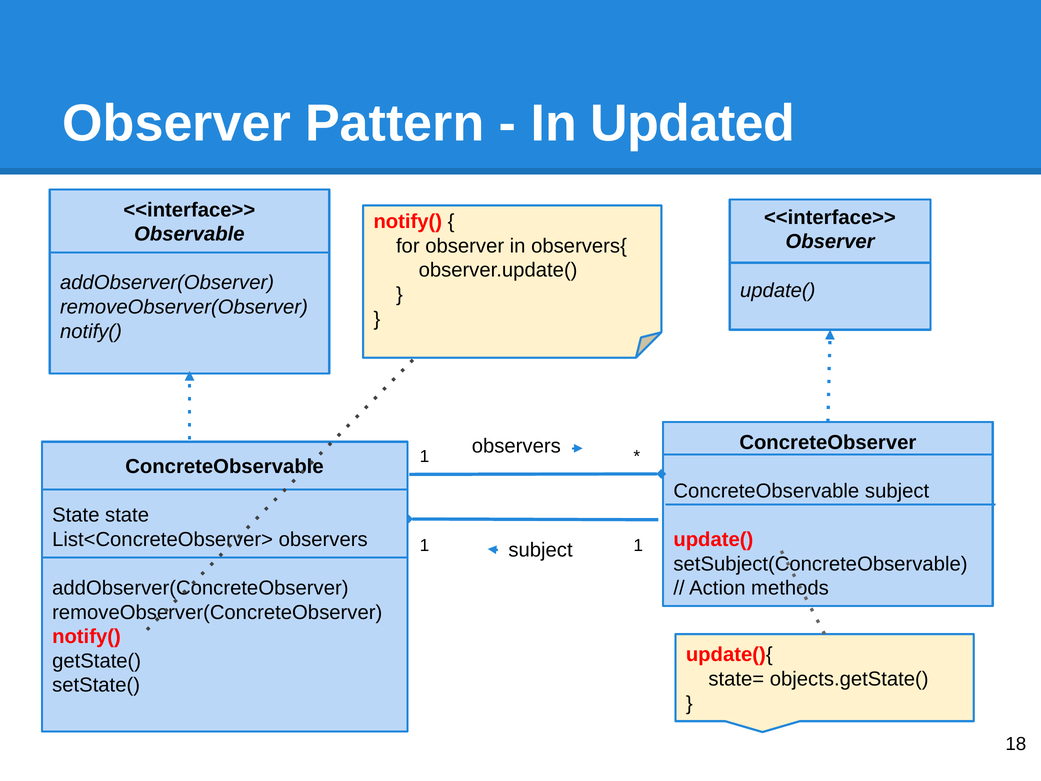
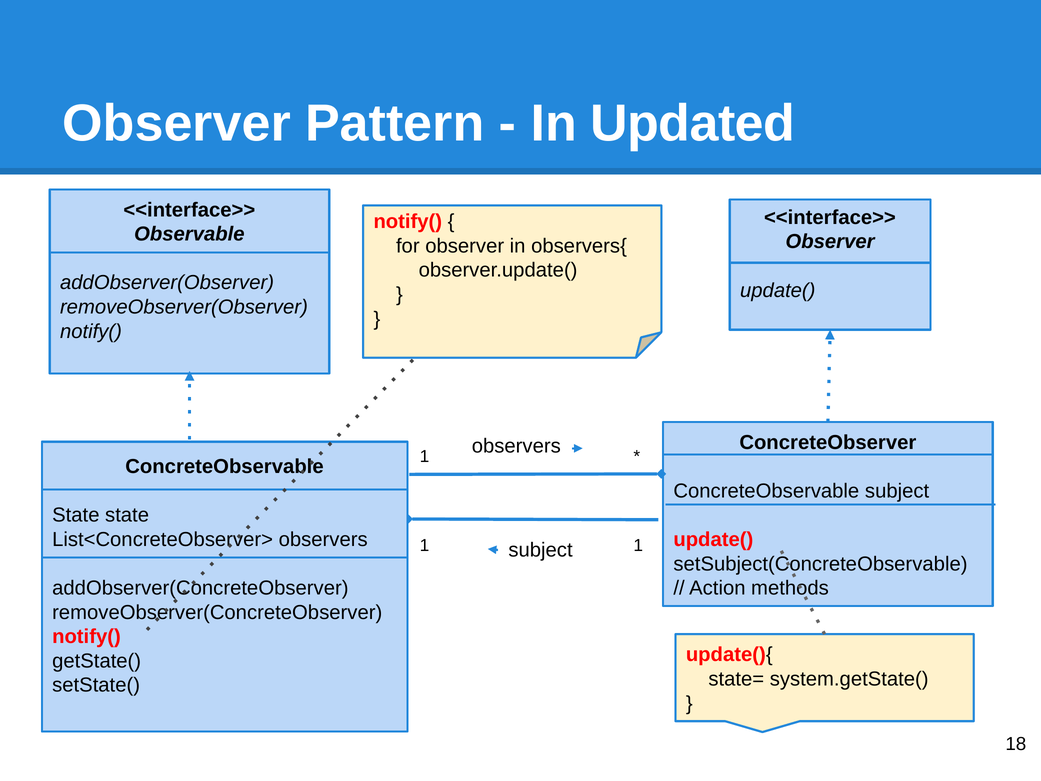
objects.getState(: objects.getState( -> system.getState( (849, 679)
